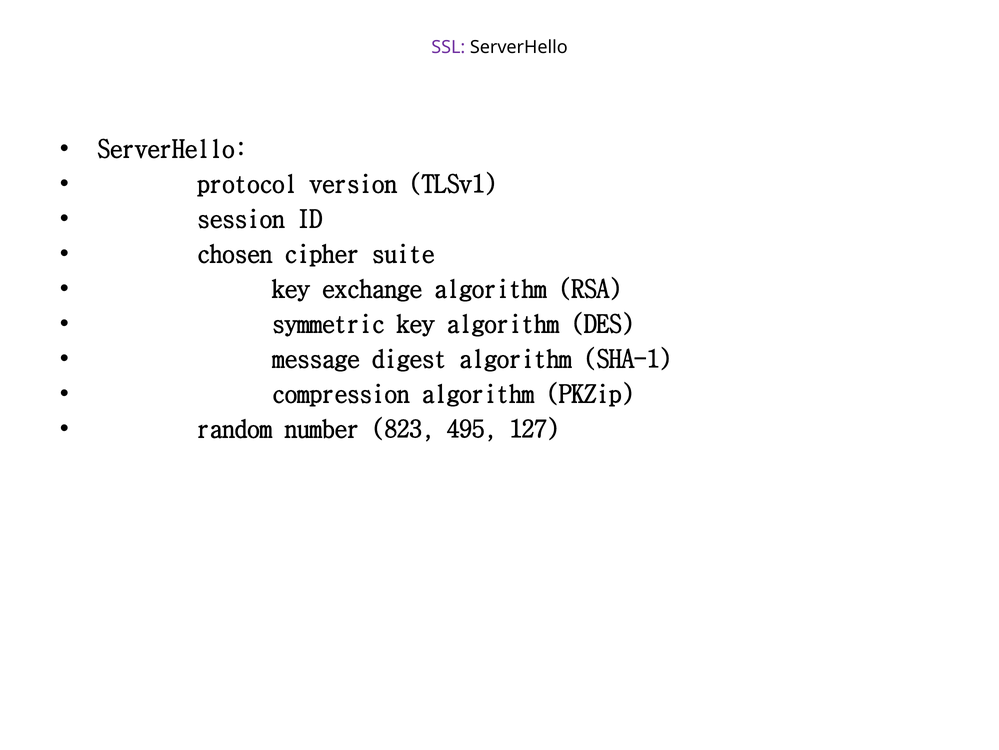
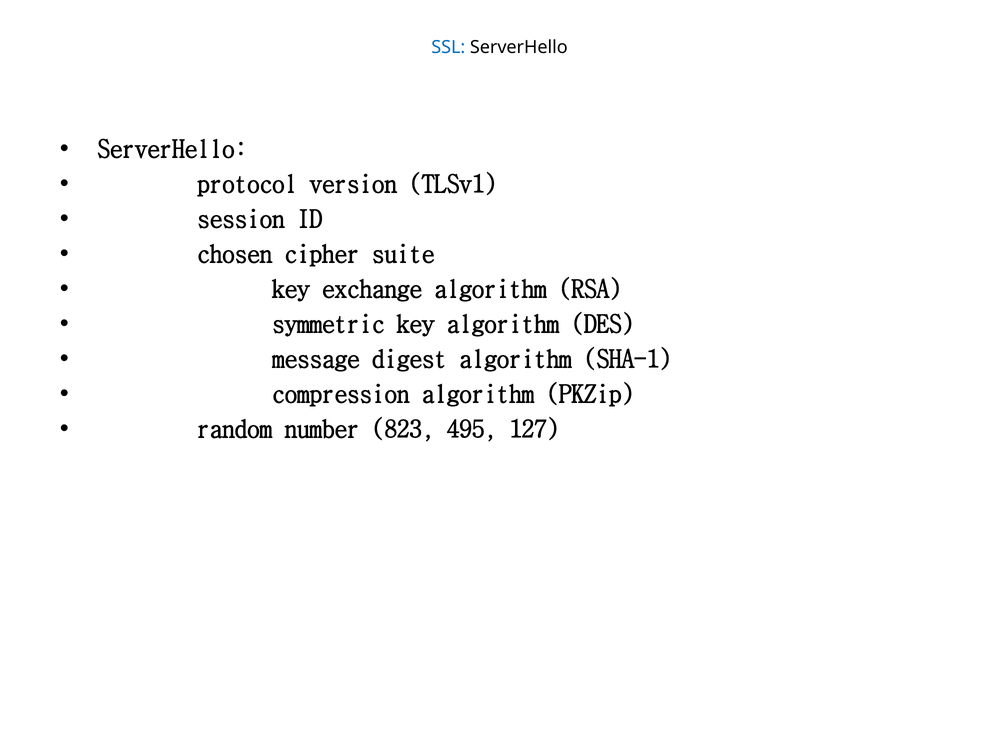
SSL colour: purple -> blue (448, 47)
